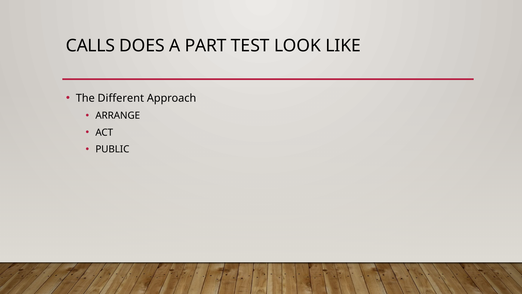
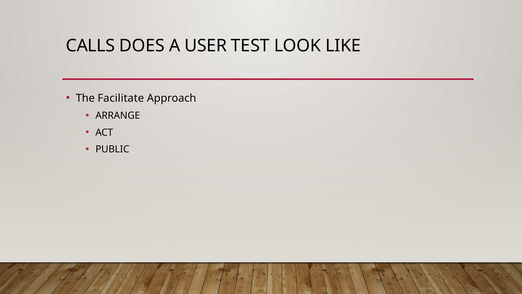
PART: PART -> USER (206, 46)
Different: Different -> Facilitate (121, 98)
